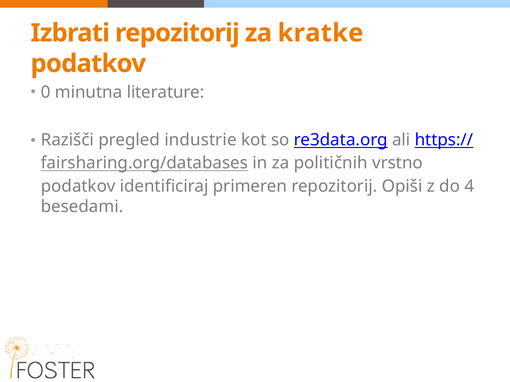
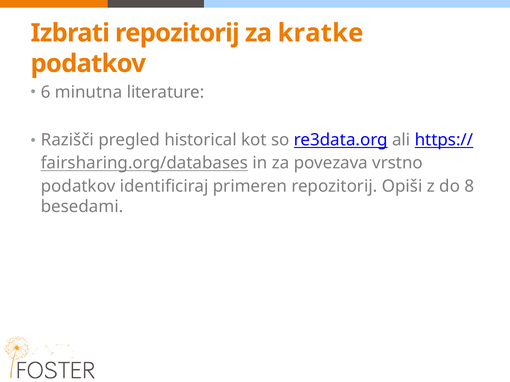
0: 0 -> 6 (46, 92)
industrie: industrie -> historical (201, 140)
političnih: političnih -> povezava (331, 163)
4: 4 -> 8 (469, 186)
